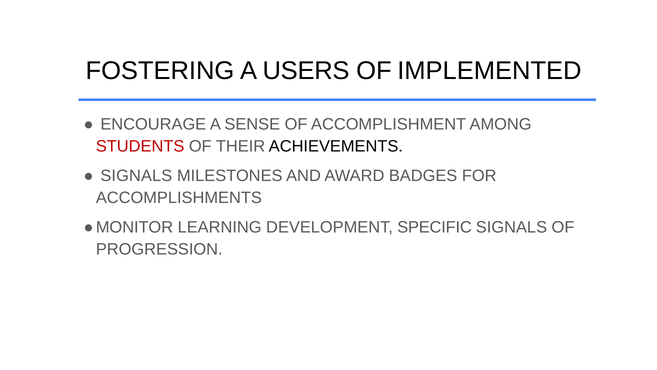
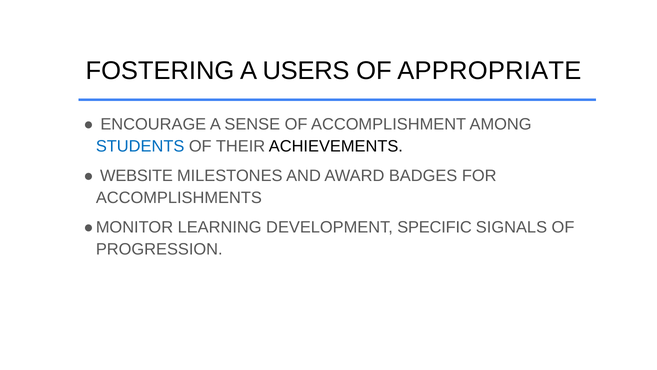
IMPLEMENTED: IMPLEMENTED -> APPROPRIATE (489, 71)
STUDENTS colour: red -> blue (140, 146)
SIGNALS: SIGNALS -> WEBSITE (136, 176)
